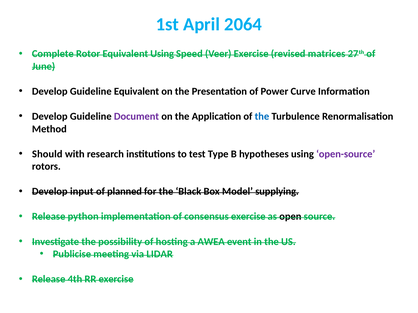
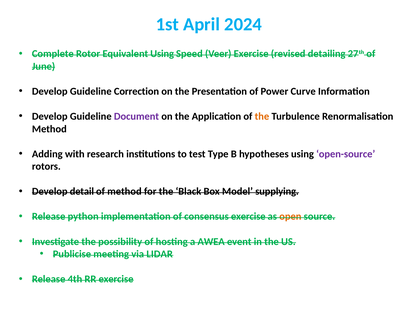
2064: 2064 -> 2024 (243, 24)
matrices: matrices -> detailing (327, 54)
Guideline Equivalent: Equivalent -> Correction (137, 91)
the colour: blue -> orange (262, 117)
Should: Should -> Adding (47, 154)
input: input -> detail (82, 192)
of planned: planned -> method (124, 192)
open colour: black -> orange (290, 217)
